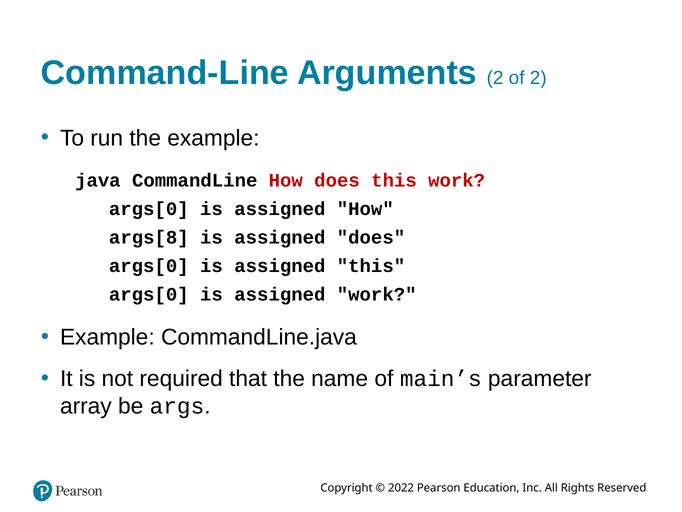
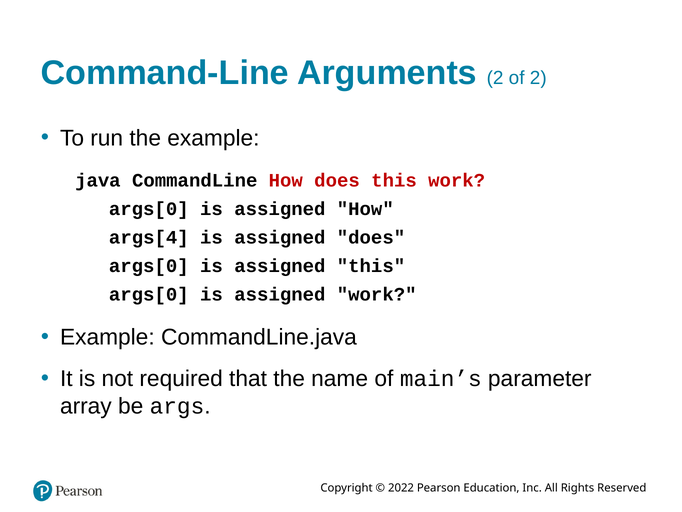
args[8: args[8 -> args[4 (149, 237)
